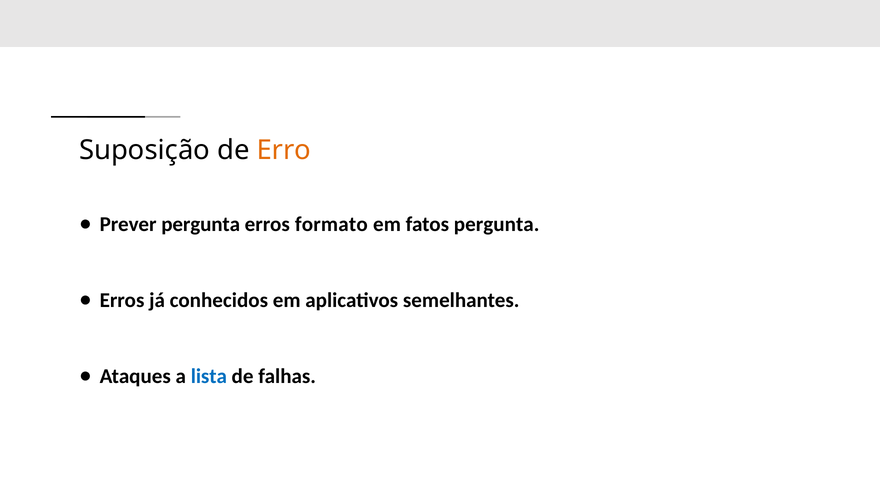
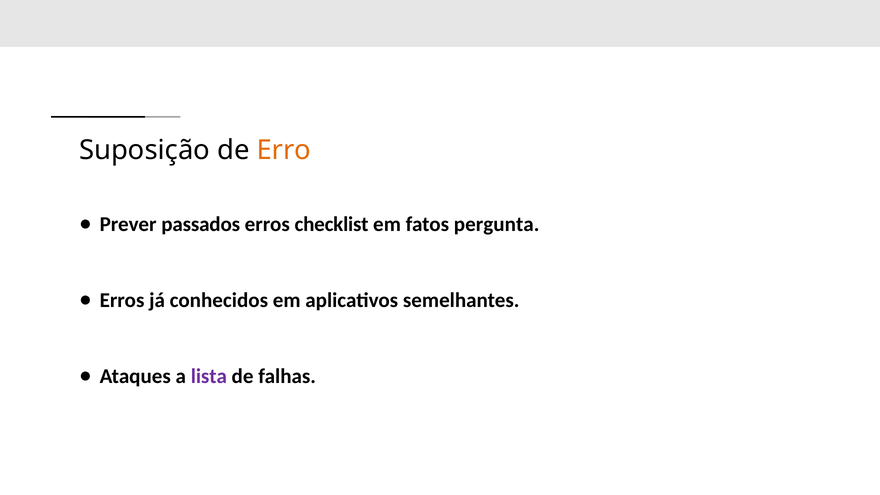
Prever pergunta: pergunta -> passados (201, 224)
formato: formato -> checklist (332, 224)
lista colour: blue -> purple (209, 377)
